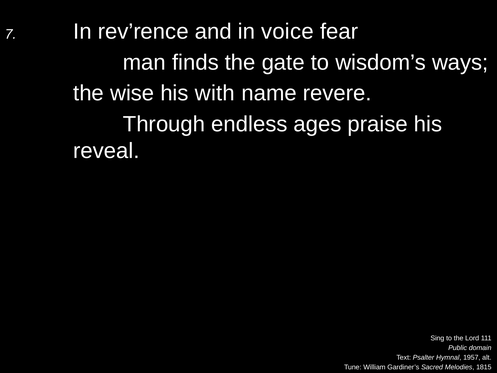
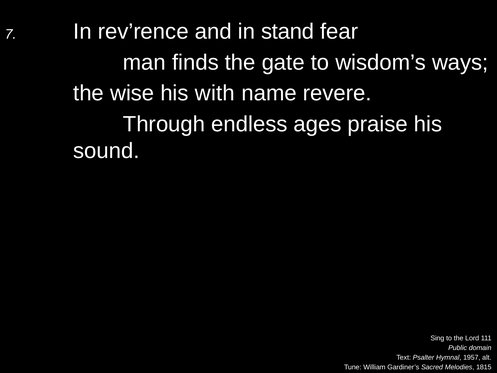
voice: voice -> stand (288, 31)
reveal: reveal -> sound (106, 151)
